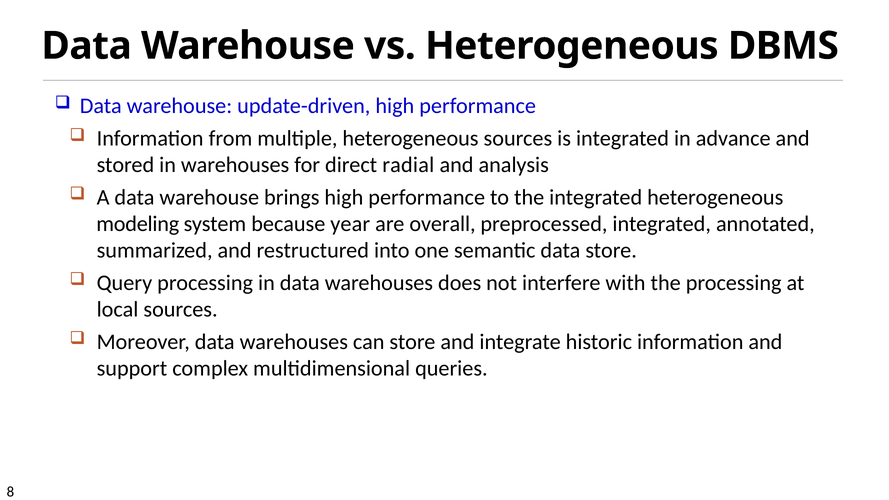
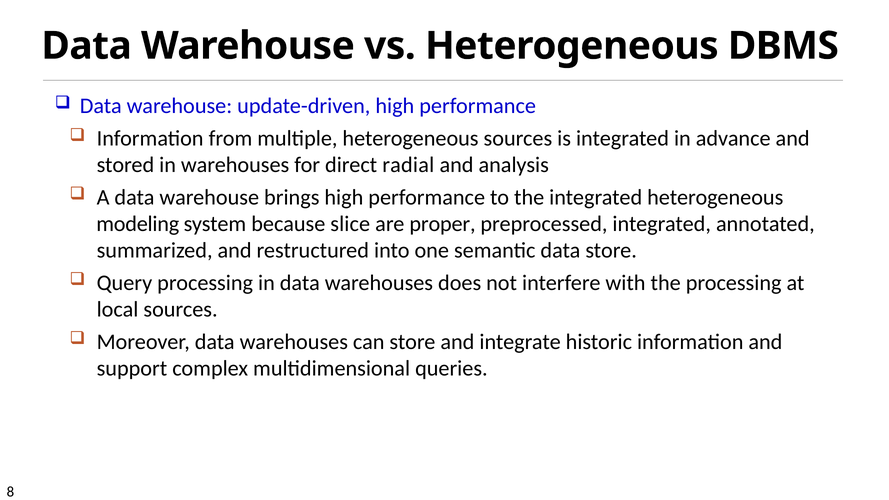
year: year -> slice (350, 224)
overall: overall -> proper (443, 224)
